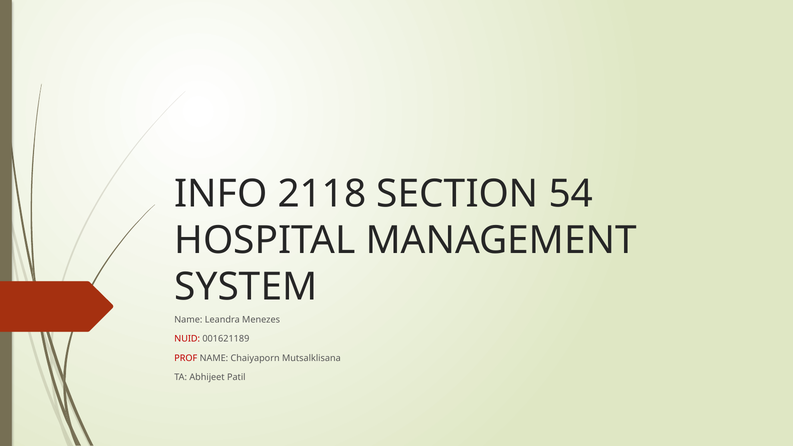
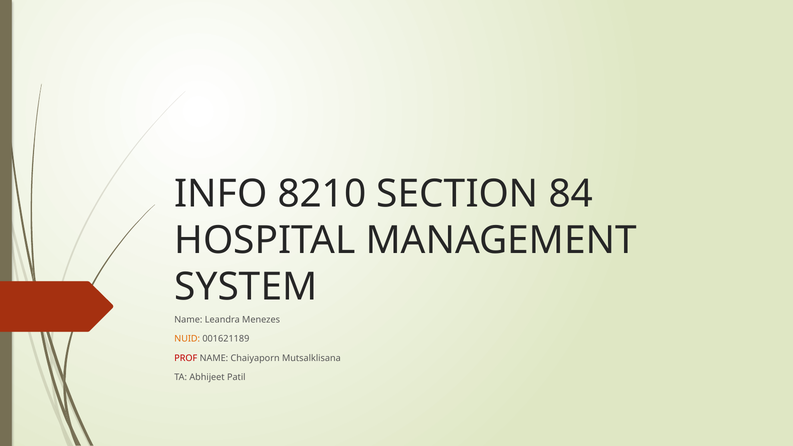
2118: 2118 -> 8210 (322, 194)
54: 54 -> 84 (571, 194)
NUID colour: red -> orange (187, 339)
